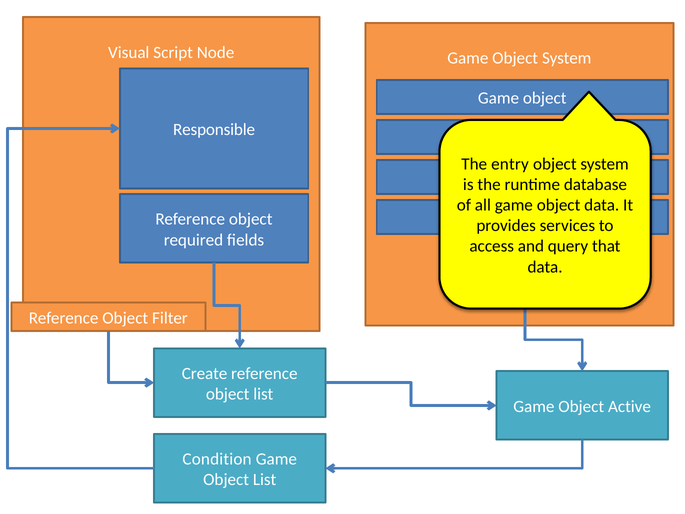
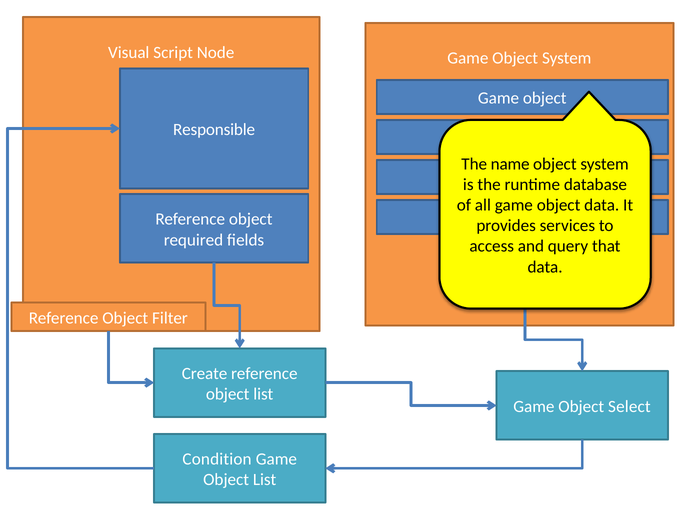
entry: entry -> name (510, 164)
Active: Active -> Select (629, 406)
